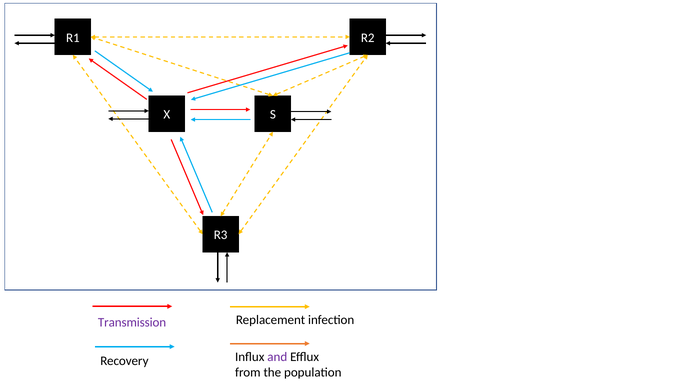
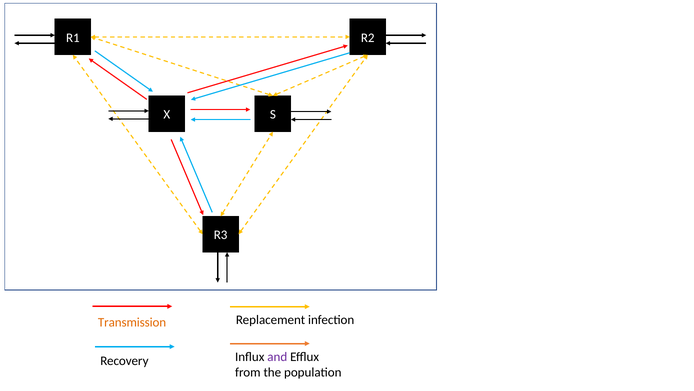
Transmission colour: purple -> orange (132, 322)
